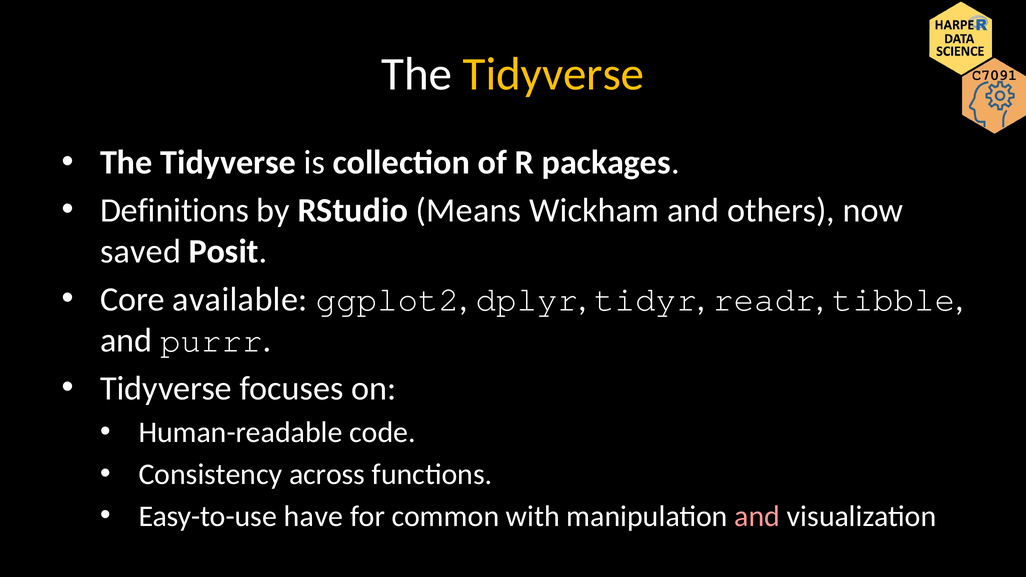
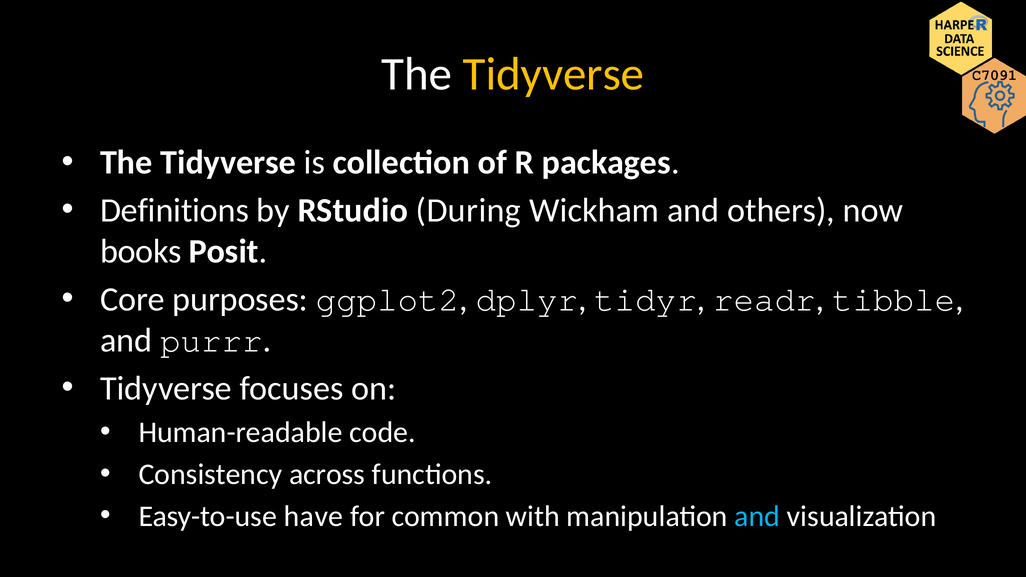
Means: Means -> During (468, 211)
saved: saved -> books (141, 252)
available: available -> purposes (240, 299)
and colour: pink -> light blue (757, 516)
